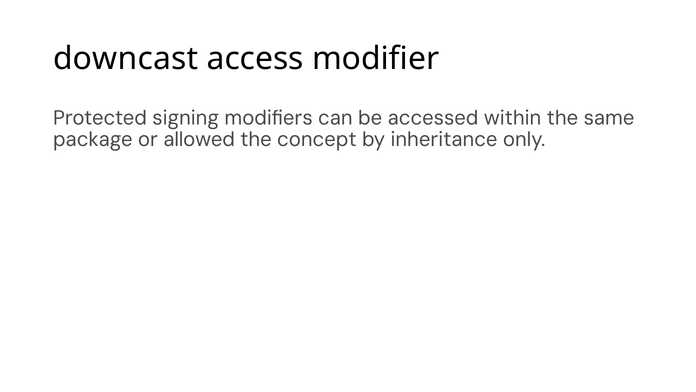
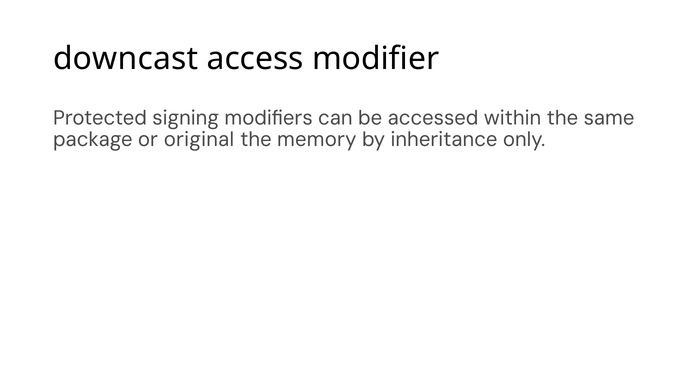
allowed: allowed -> original (199, 140)
concept: concept -> memory (317, 140)
